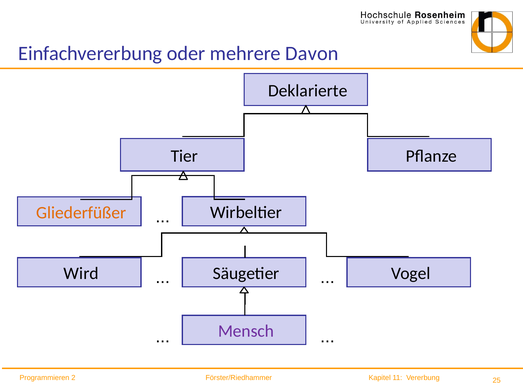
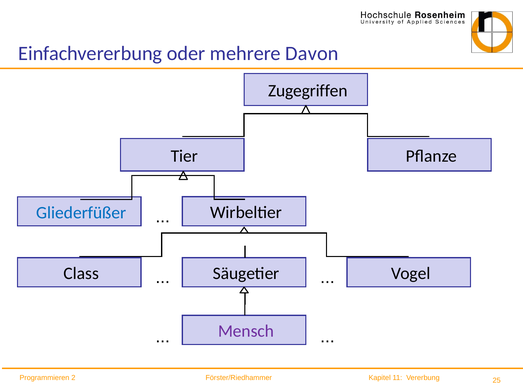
Deklarierte: Deklarierte -> Zugegriffen (308, 91)
Gliederfüßer colour: orange -> blue (81, 213)
Wird: Wird -> Class (81, 274)
